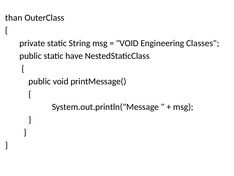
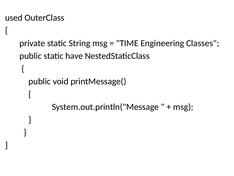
than: than -> used (14, 18)
VOID: VOID -> TIME (127, 43)
